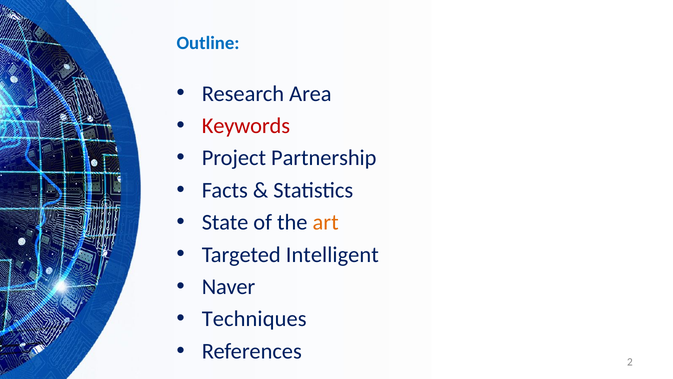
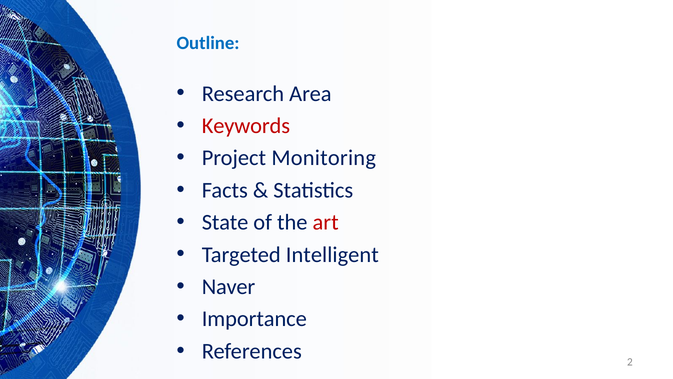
Partnership: Partnership -> Monitoring (324, 158)
art colour: orange -> red (326, 222)
Techniques: Techniques -> Importance (254, 319)
